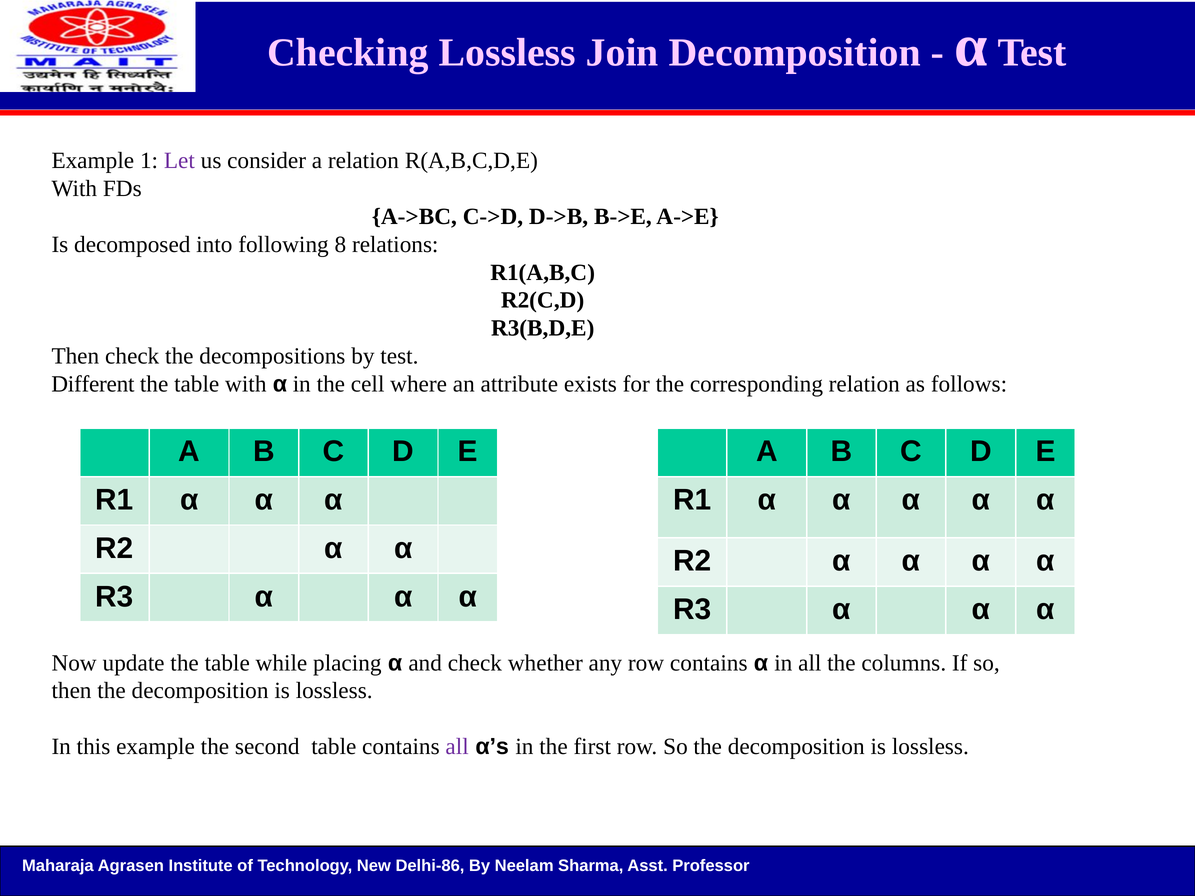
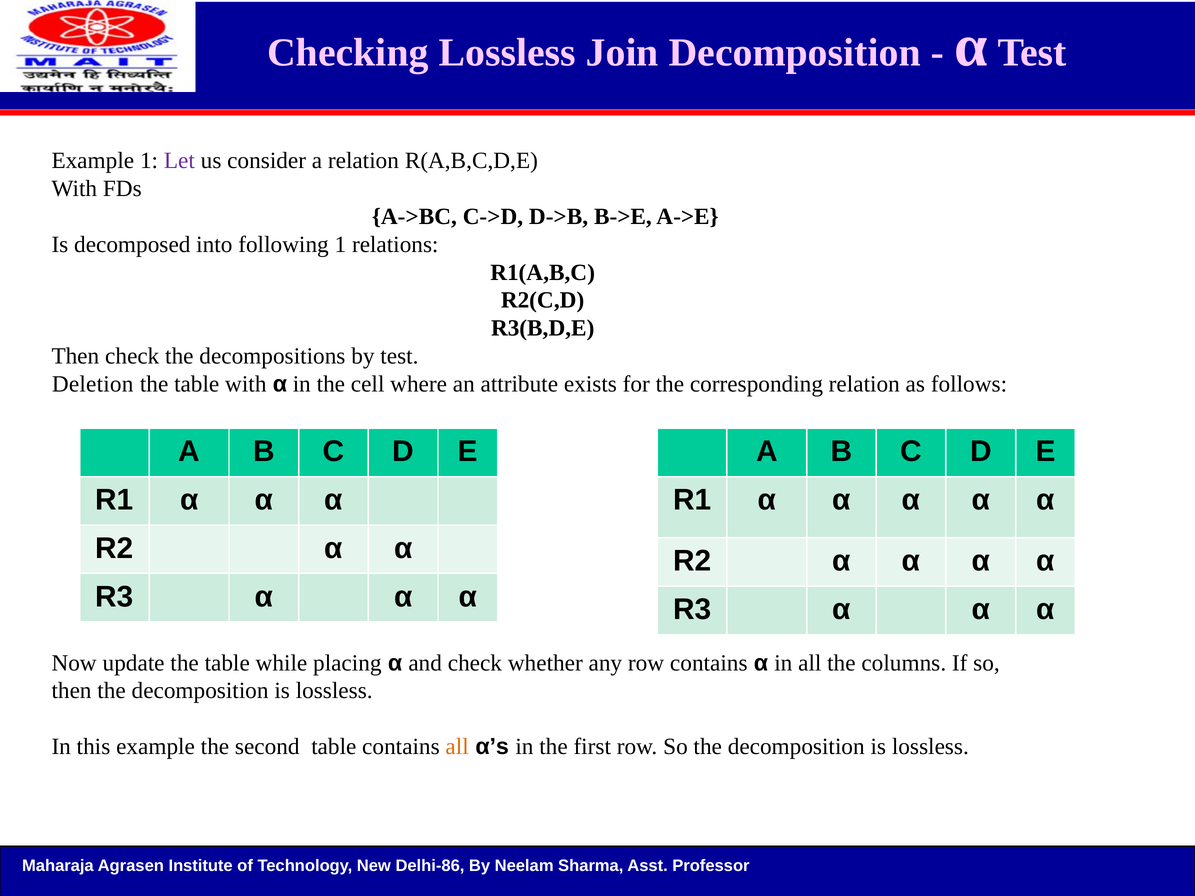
following 8: 8 -> 1 (340, 245)
Different: Different -> Deletion (93, 384)
all colour: purple -> orange (457, 747)
